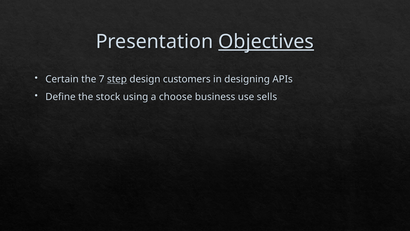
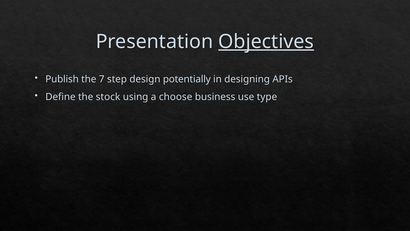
Certain: Certain -> Publish (62, 79)
step underline: present -> none (117, 79)
customers: customers -> potentially (187, 79)
sells: sells -> type (267, 97)
